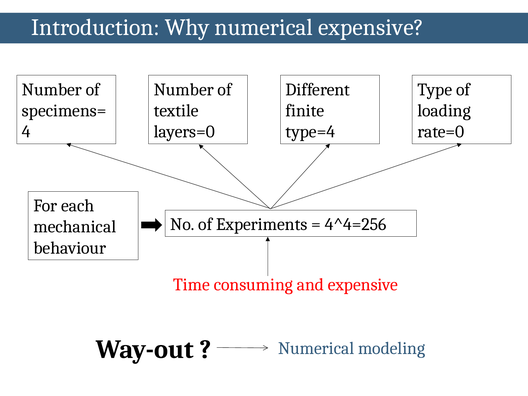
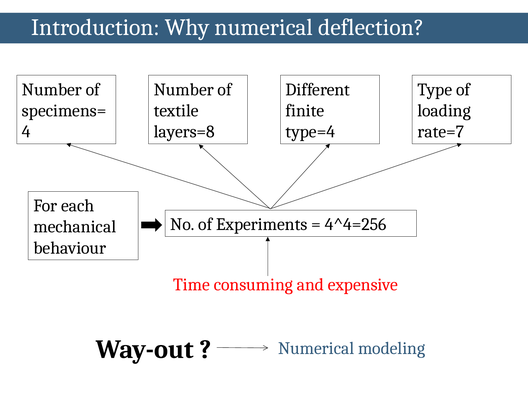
numerical expensive: expensive -> deflection (371, 27)
layers=0: layers=0 -> layers=8 (184, 132)
rate=0: rate=0 -> rate=7 (441, 132)
